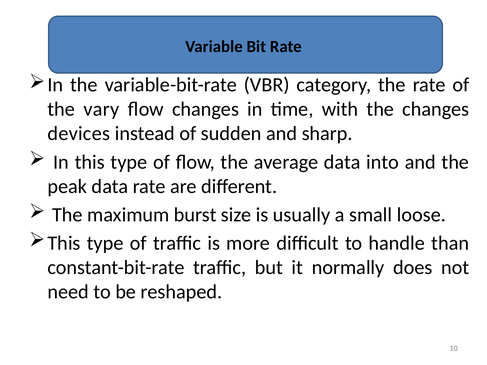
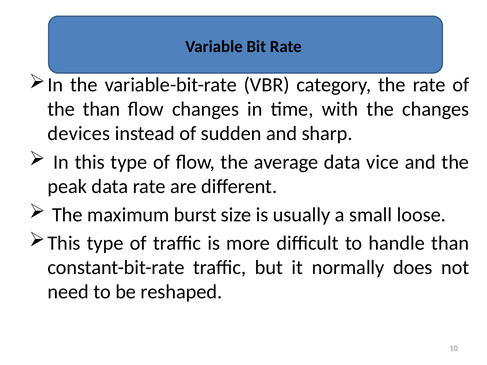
the vary: vary -> than (102, 109)
into: into -> vice (383, 162)
